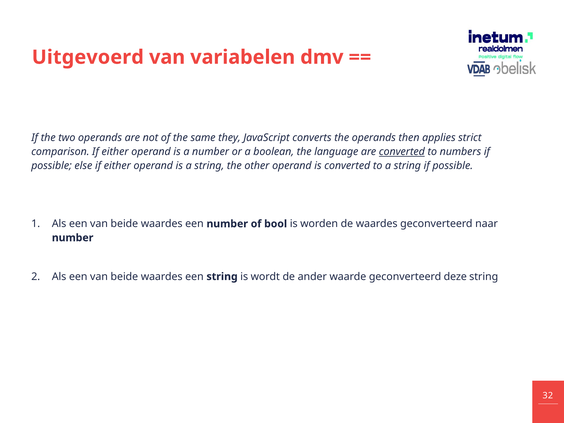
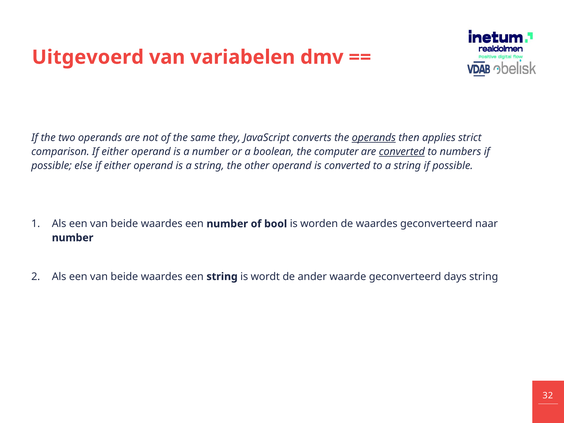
operands underline: none -> present (374, 138)
language: language -> computer (336, 152)
deze: deze -> days (455, 277)
